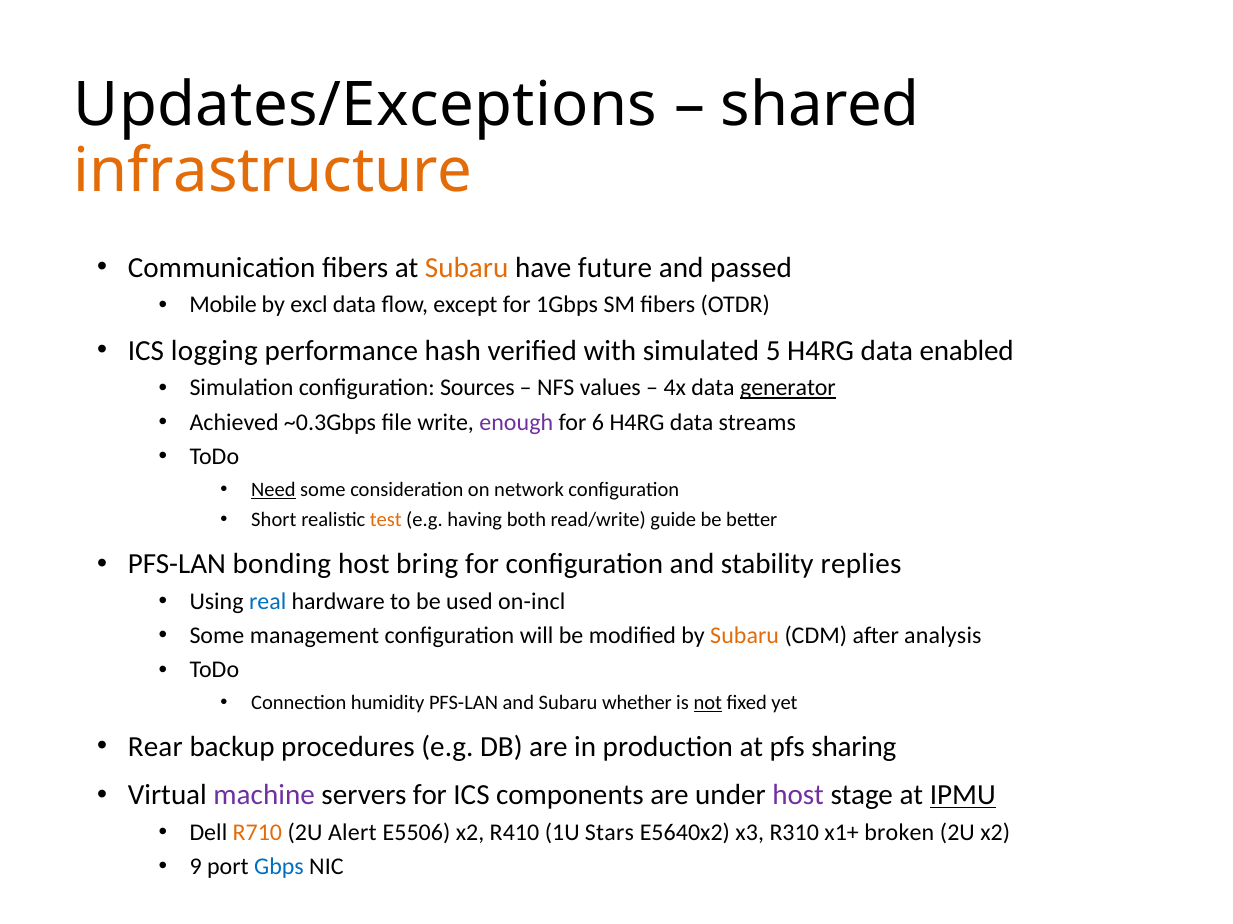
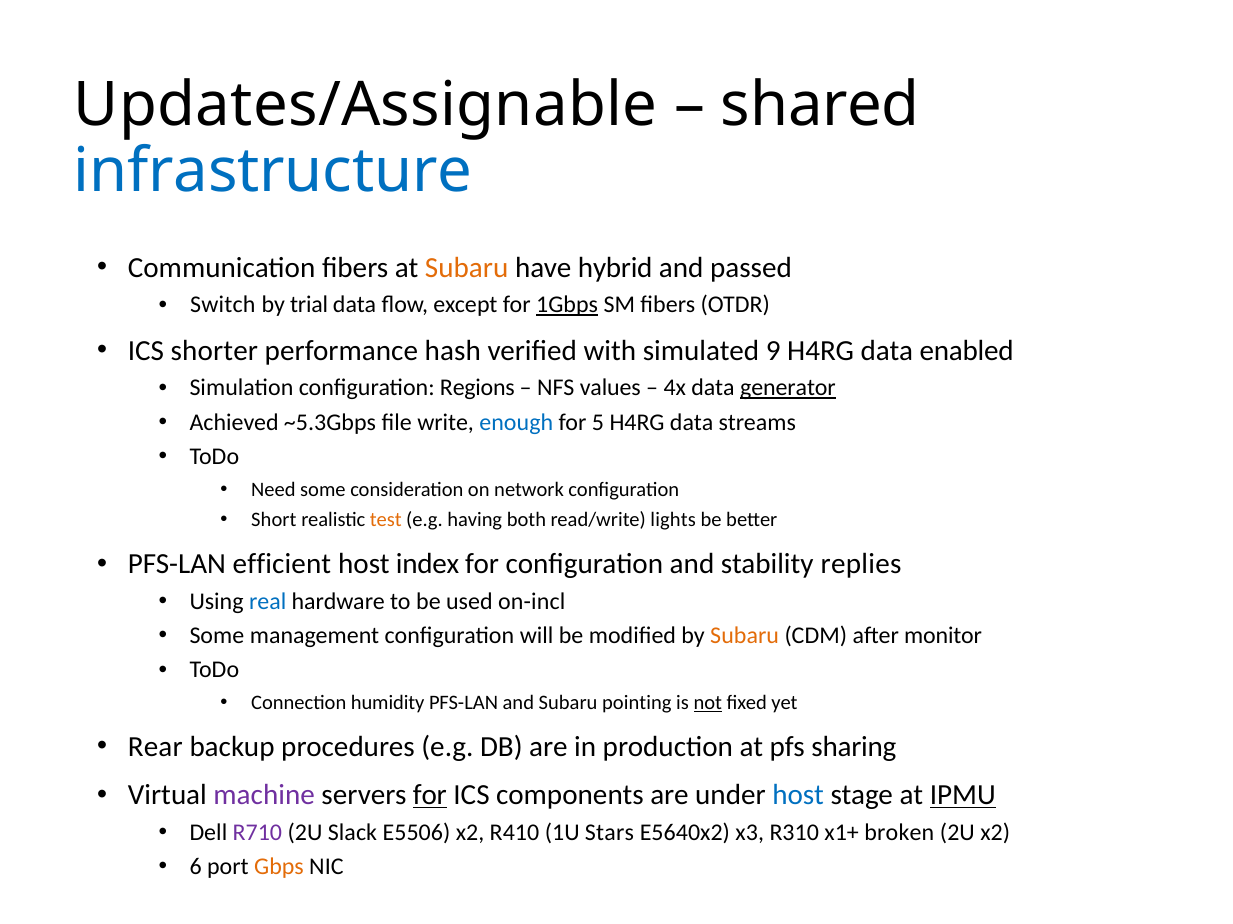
Updates/Exceptions: Updates/Exceptions -> Updates/Assignable (366, 105)
infrastructure colour: orange -> blue (273, 171)
future: future -> hybrid (615, 268)
Mobile: Mobile -> Switch (223, 305)
excl: excl -> trial (309, 305)
1Gbps underline: none -> present (567, 305)
logging: logging -> shorter (214, 351)
5: 5 -> 9 (773, 351)
Sources: Sources -> Regions (477, 388)
~0.3Gbps: ~0.3Gbps -> ~5.3Gbps (330, 423)
enough colour: purple -> blue (516, 423)
6: 6 -> 5 (598, 423)
Need underline: present -> none (273, 490)
guide: guide -> lights (673, 521)
bonding: bonding -> efficient (282, 564)
bring: bring -> index (428, 564)
analysis: analysis -> monitor (943, 636)
whether: whether -> pointing (637, 703)
for underline: none -> present (430, 796)
host colour: purple -> blue (798, 796)
R710 colour: orange -> purple (257, 833)
Alert: Alert -> Slack (352, 833)
9: 9 -> 6 (196, 867)
Gbps colour: blue -> orange (279, 867)
